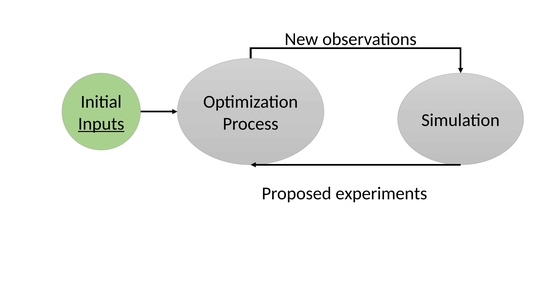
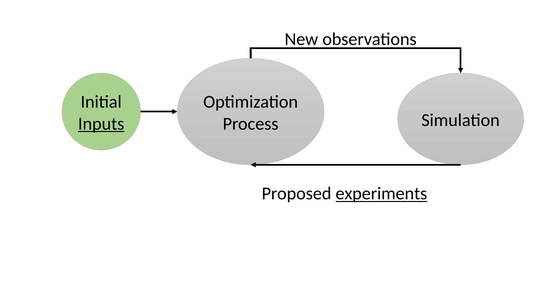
experiments underline: none -> present (381, 194)
